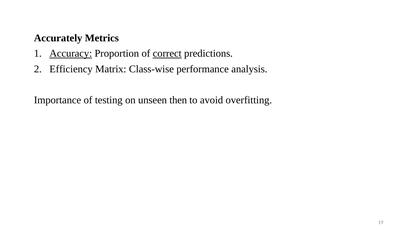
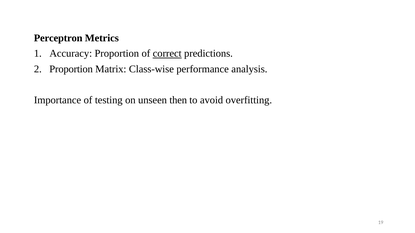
Accurately: Accurately -> Perceptron (58, 38)
Accuracy underline: present -> none (71, 54)
Efficiency: Efficiency -> Proportion (71, 69)
